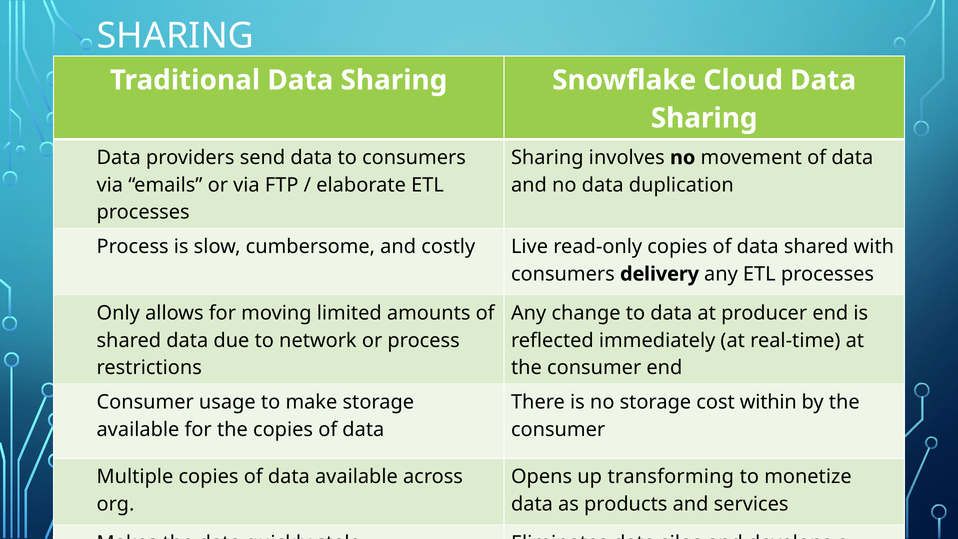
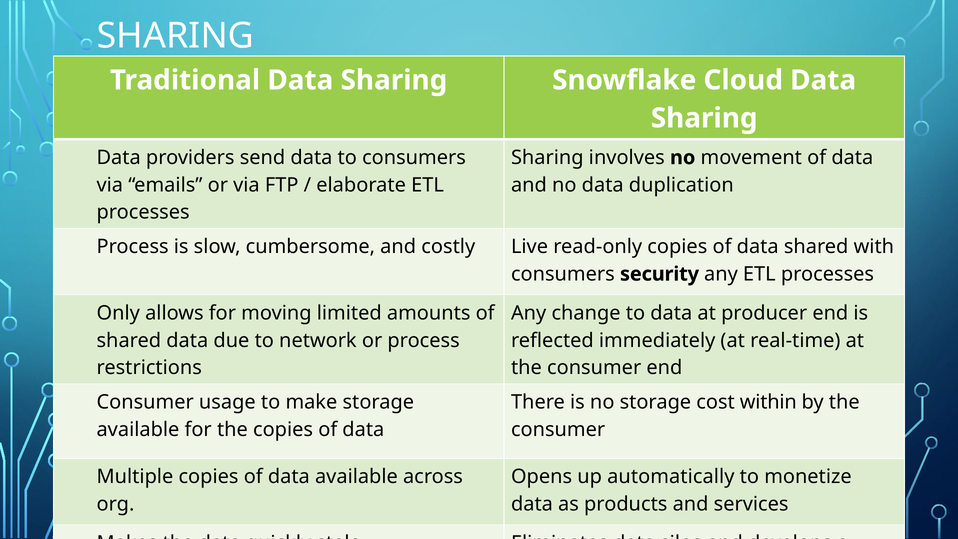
delivery: delivery -> security (660, 274)
transforming: transforming -> automatically (671, 477)
